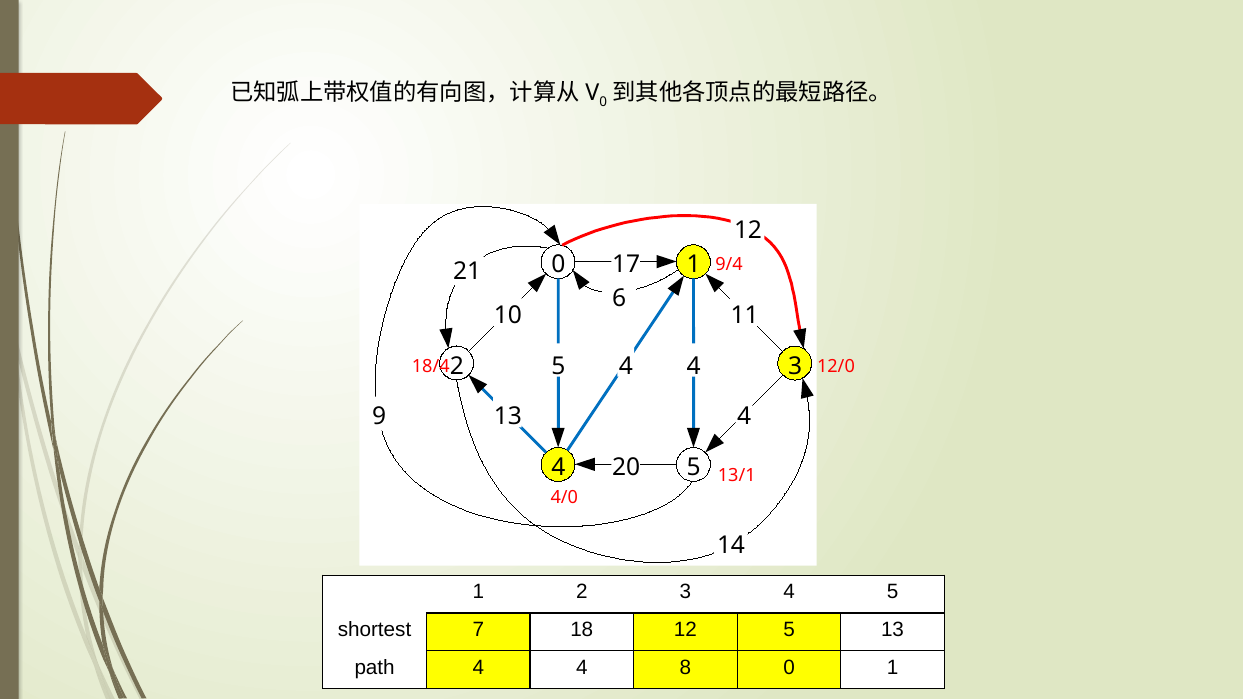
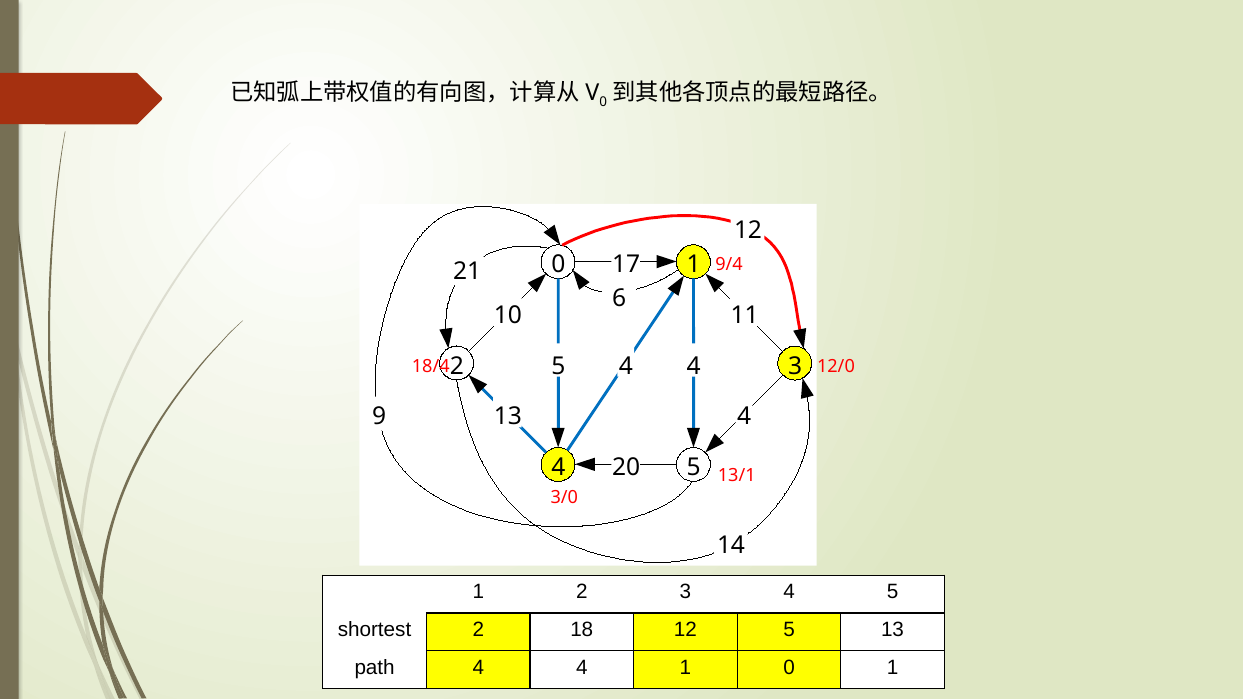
4/0: 4/0 -> 3/0 (564, 497)
shortest 7: 7 -> 2 (478, 630)
4 8: 8 -> 1 (685, 667)
